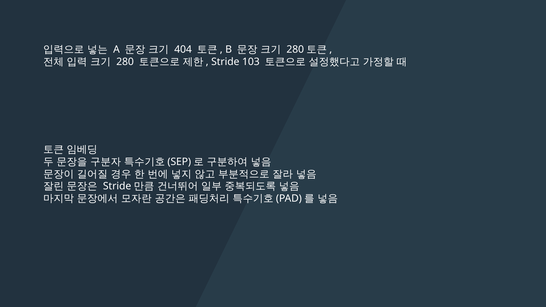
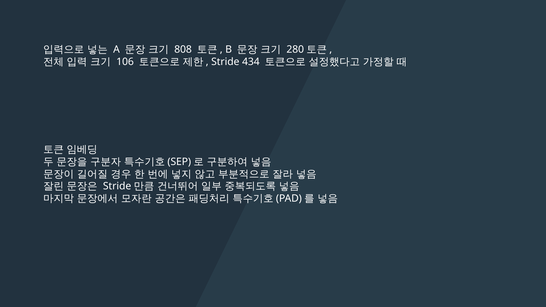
404: 404 -> 808 (183, 50)
280: 280 -> 106 (125, 62)
103: 103 -> 434 (251, 62)
